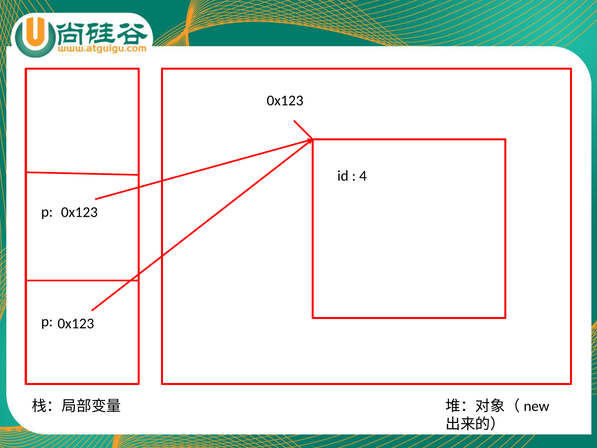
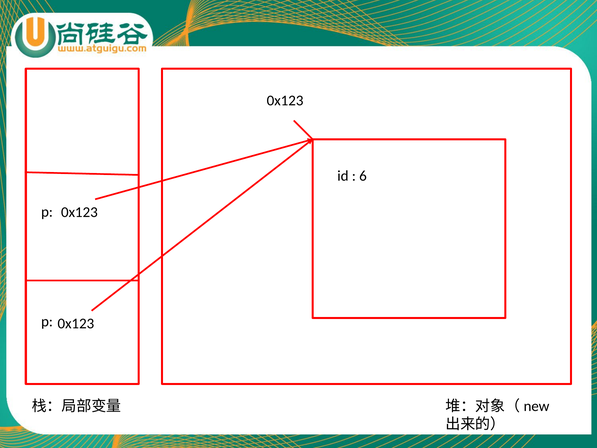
4: 4 -> 6 (363, 176)
